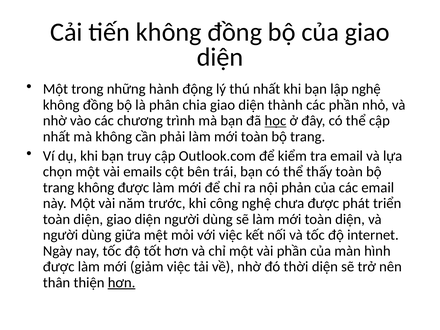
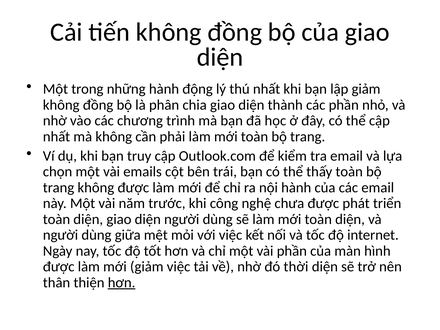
lập nghệ: nghệ -> giảm (366, 89)
học underline: present -> none (275, 121)
nội phản: phản -> hành (296, 188)
